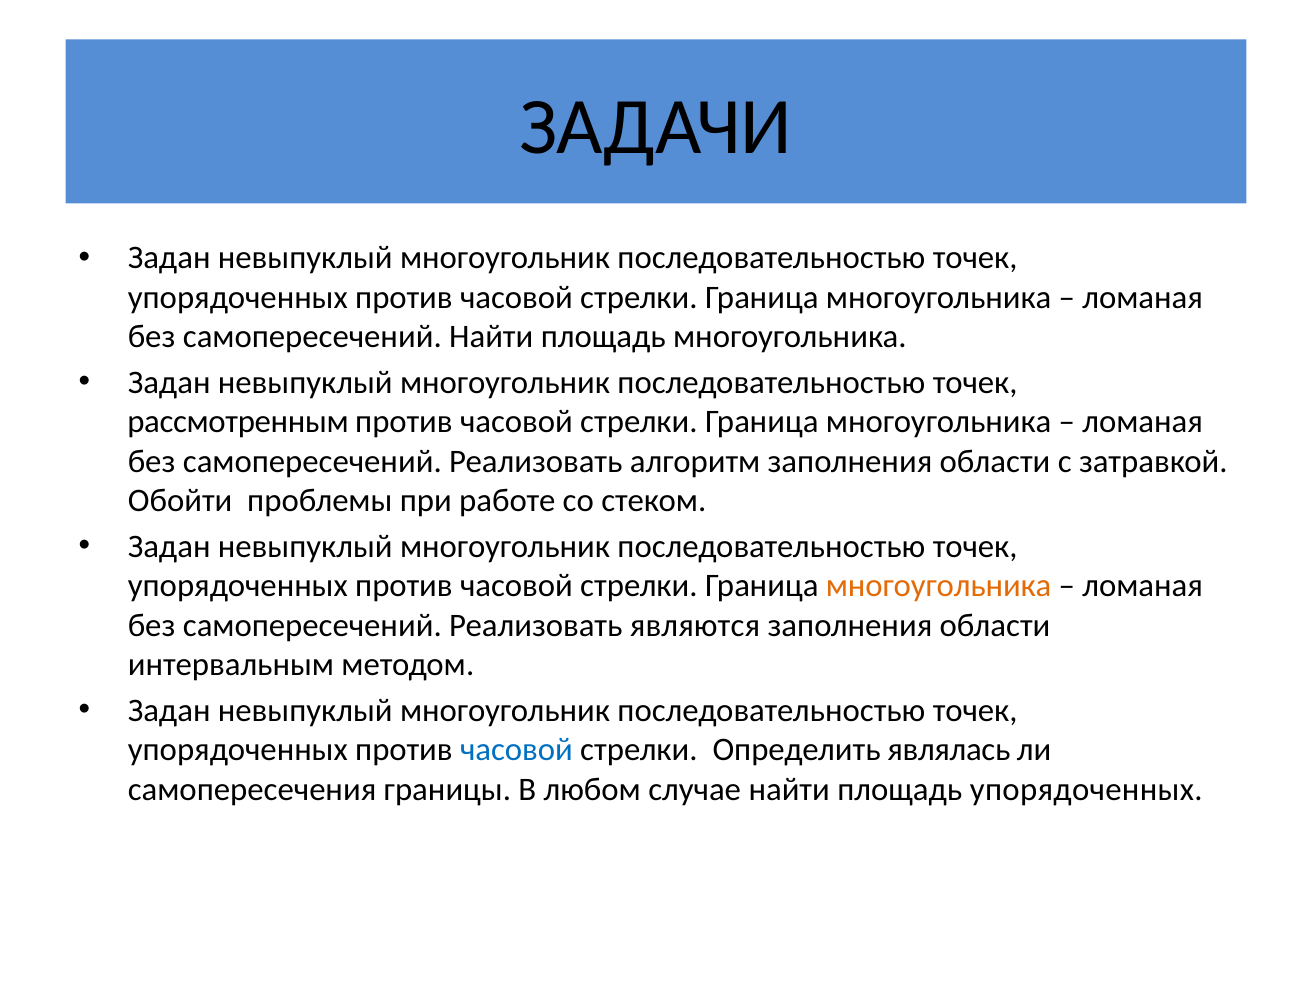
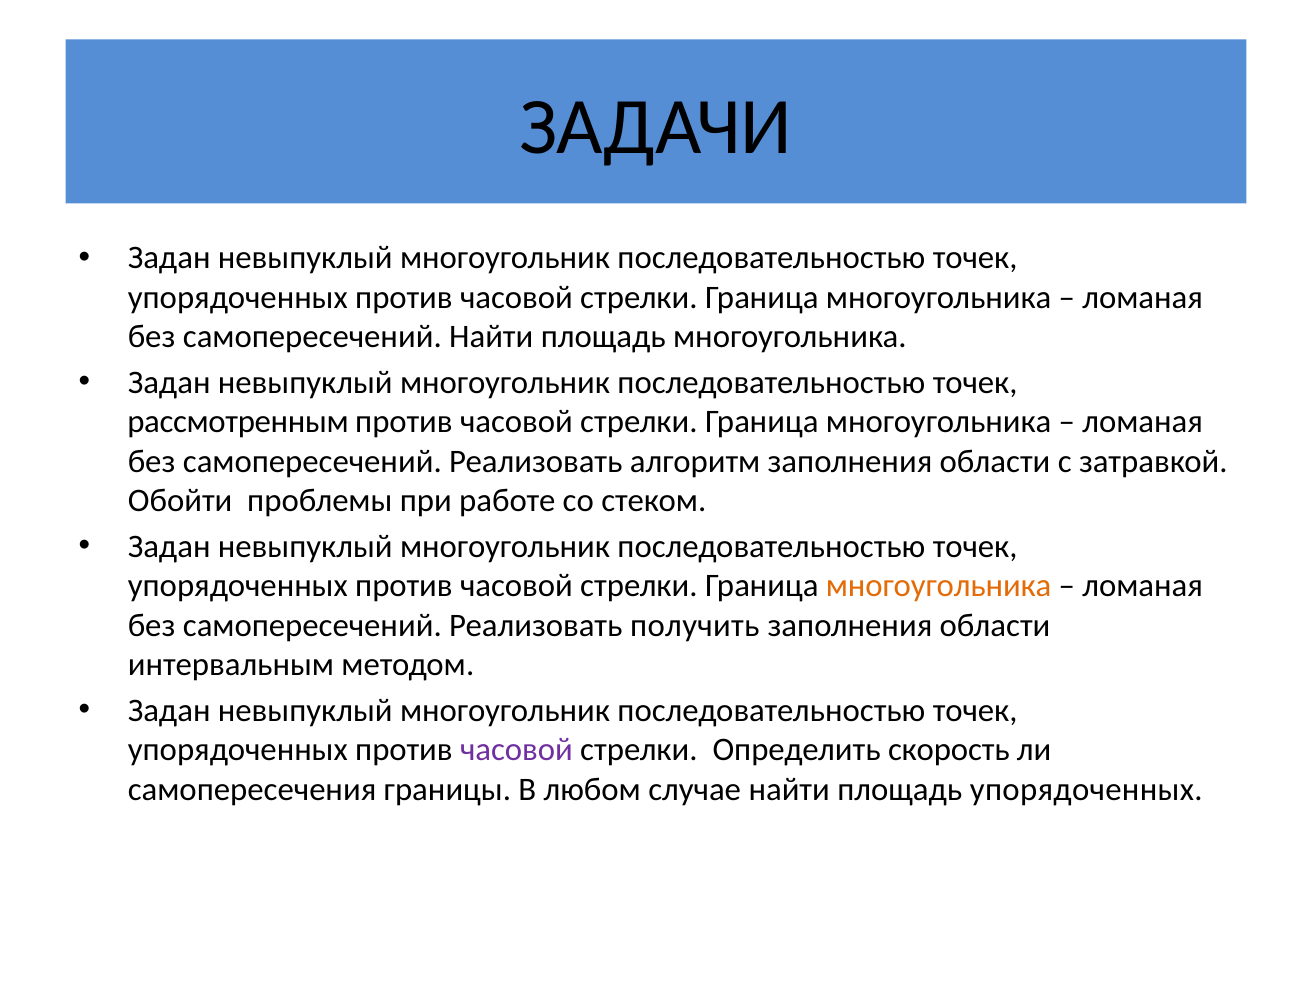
являются: являются -> получить (695, 625)
часовой colour: blue -> purple (516, 750)
являлась: являлась -> скорость (949, 750)
